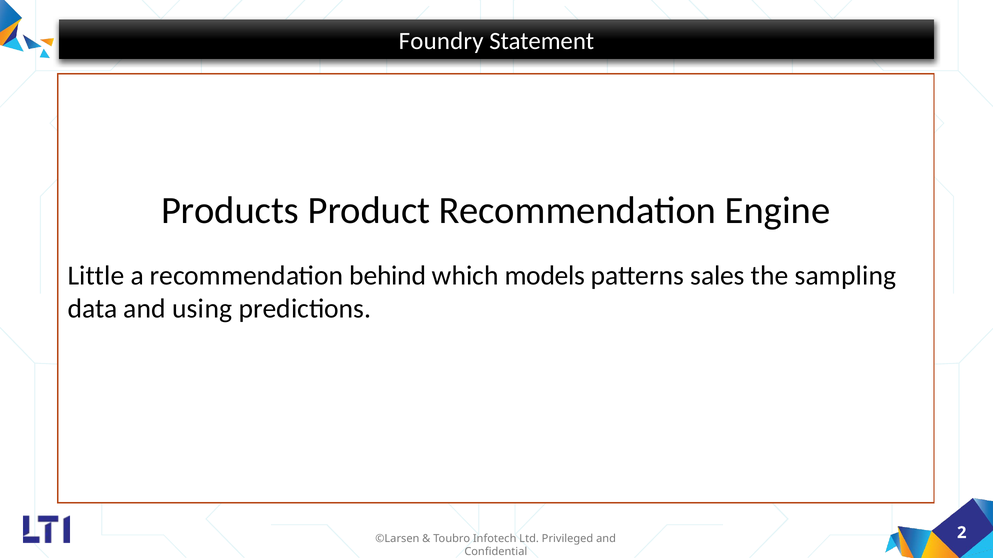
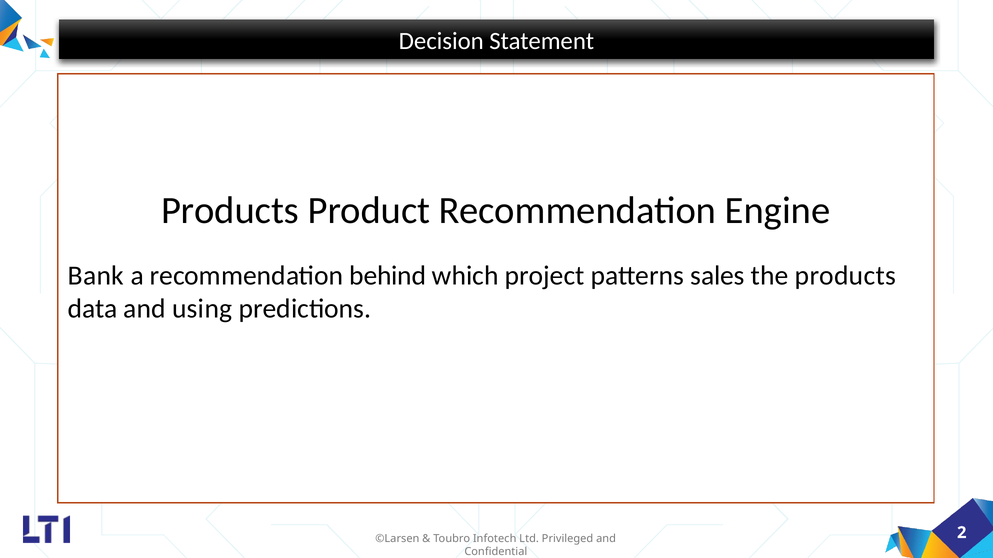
Foundry: Foundry -> Decision (441, 41)
Little: Little -> Bank (96, 276)
models: models -> project (545, 276)
the sampling: sampling -> products (845, 276)
